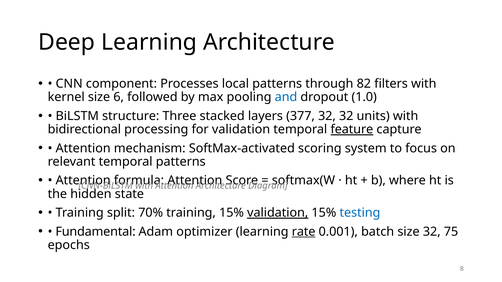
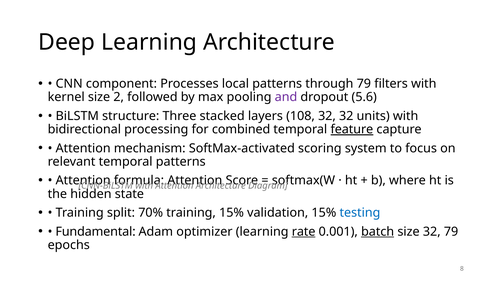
through 82: 82 -> 79 (364, 84)
6: 6 -> 2 (119, 97)
and colour: blue -> purple (286, 97)
1.0: 1.0 -> 5.6 (364, 97)
377: 377 -> 108 (300, 116)
for validation: validation -> combined (241, 130)
validation underline: present -> none (278, 213)
batch underline: none -> present (378, 232)
32 75: 75 -> 79 (451, 232)
